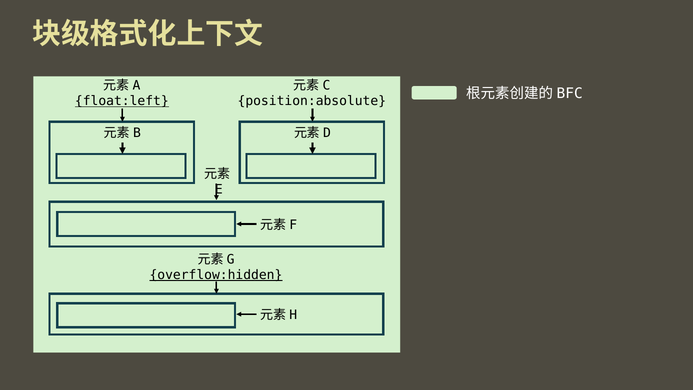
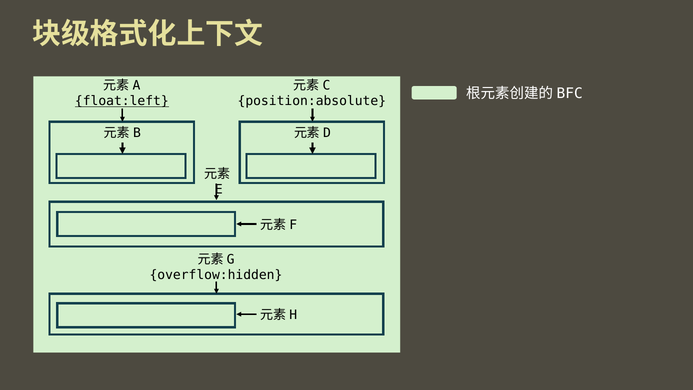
overflow:hidden underline: present -> none (216, 275)
